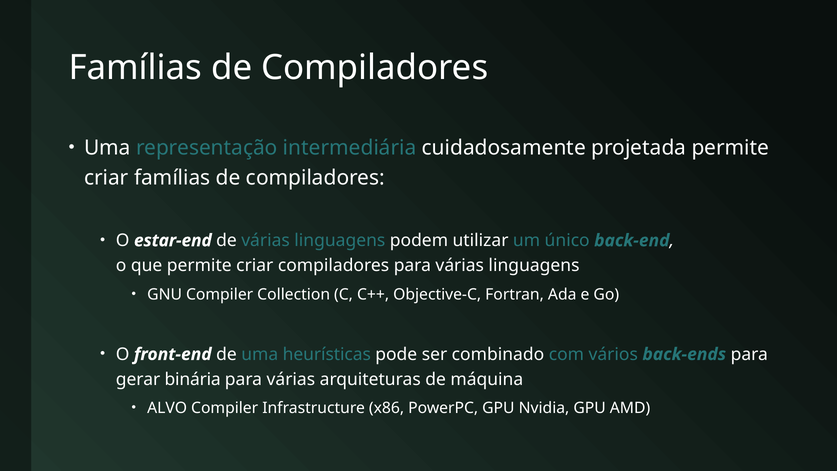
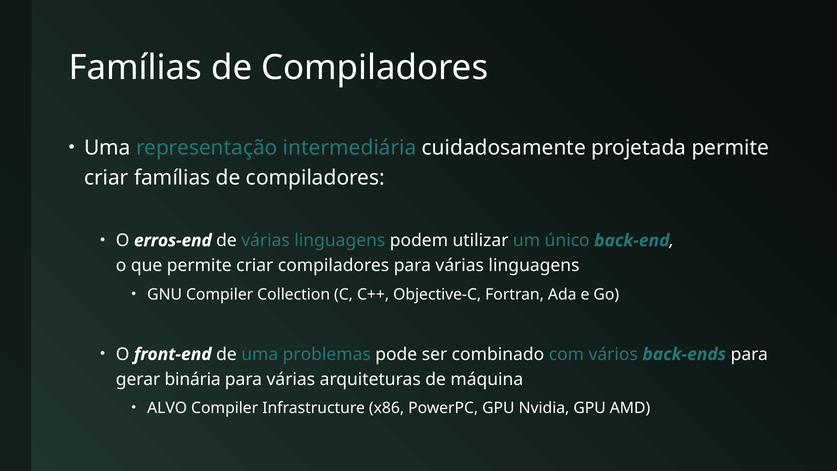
estar-end: estar-end -> erros-end (173, 241)
heurísticas: heurísticas -> problemas (327, 354)
